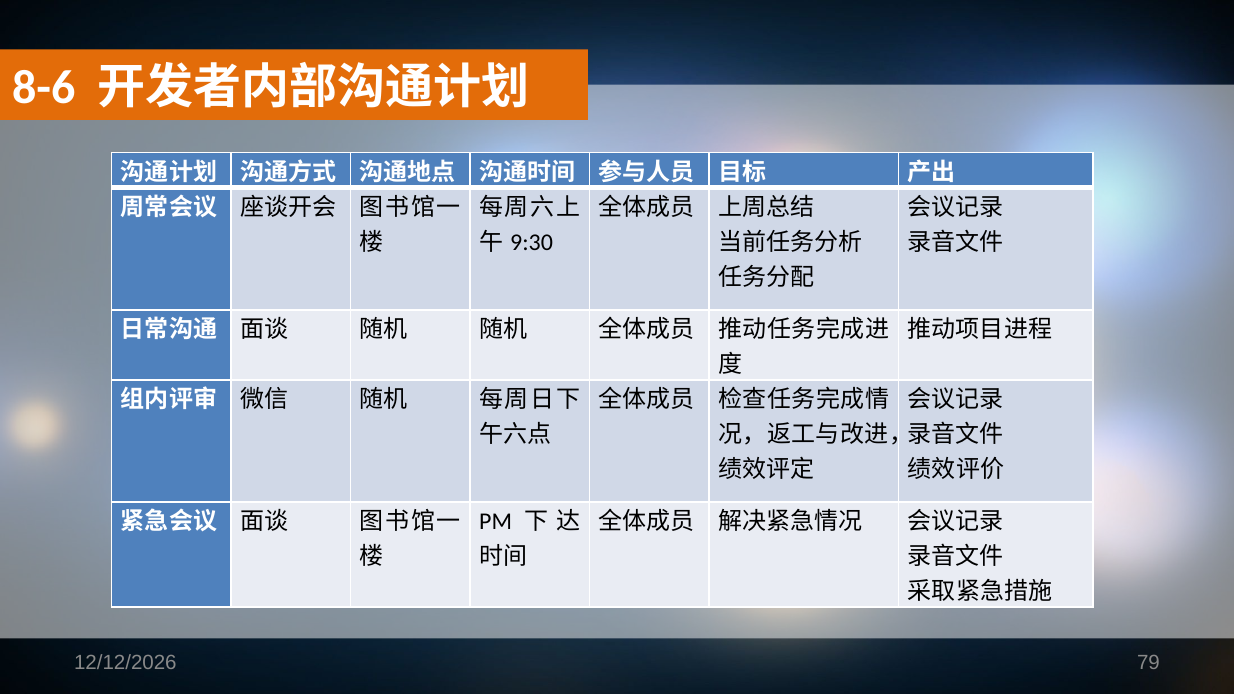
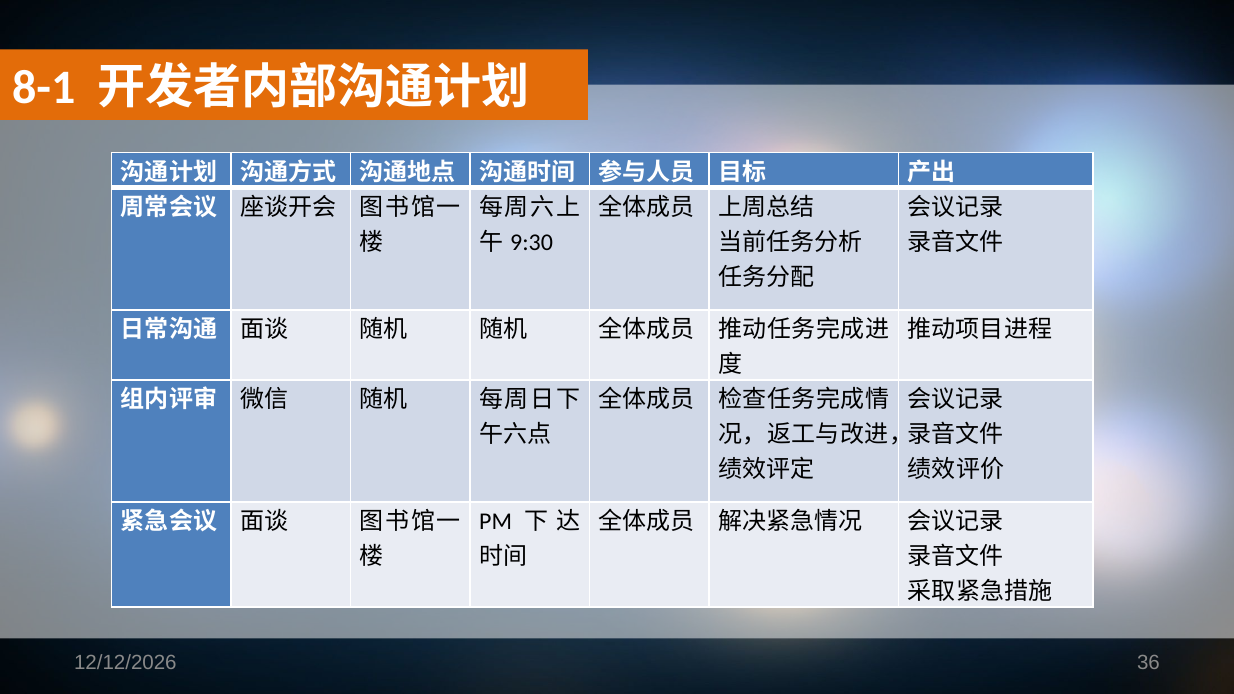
8-6: 8-6 -> 8-1 (44, 87)
79: 79 -> 36 (1149, 663)
